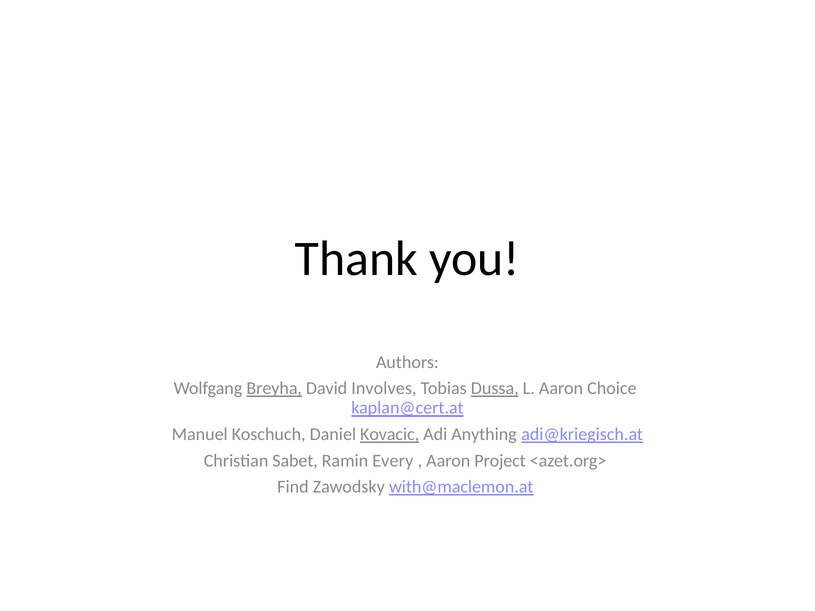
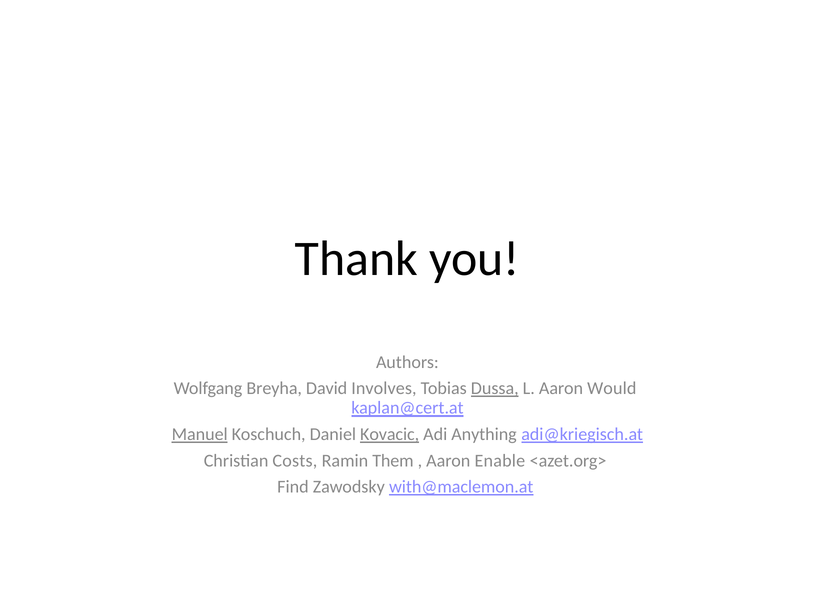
Breyha underline: present -> none (274, 389)
Choice: Choice -> Would (612, 389)
Manuel underline: none -> present (200, 435)
Sabet: Sabet -> Costs (295, 461)
Every: Every -> Them (393, 461)
Project: Project -> Enable (500, 461)
